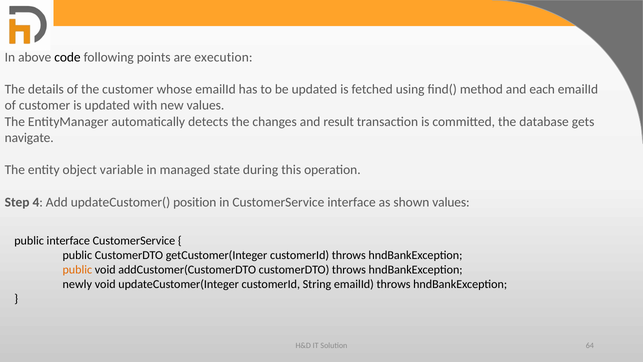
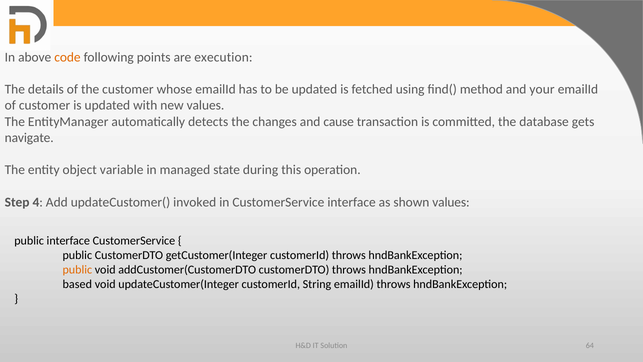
code colour: black -> orange (67, 57)
each: each -> your (542, 89)
result: result -> cause (339, 121)
position: position -> invoked (195, 202)
newly: newly -> based (77, 284)
